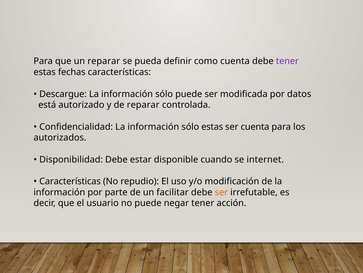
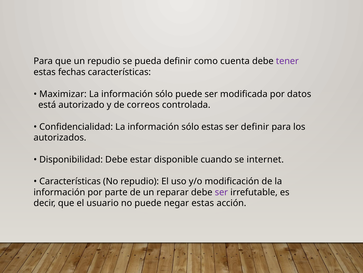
un reparar: reparar -> repudio (104, 61)
Descargue: Descargue -> Maximizar (63, 94)
de reparar: reparar -> correos (143, 105)
ser cuenta: cuenta -> definir (255, 126)
facilitar: facilitar -> reparar (173, 192)
ser colour: orange -> purple (221, 192)
negar tener: tener -> estas (203, 203)
